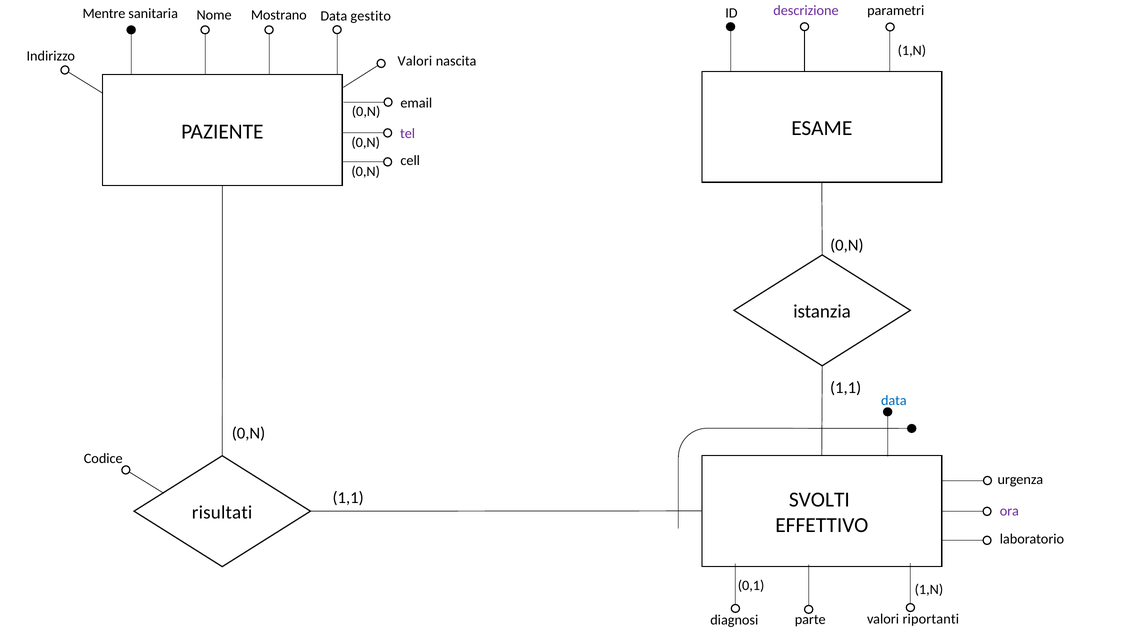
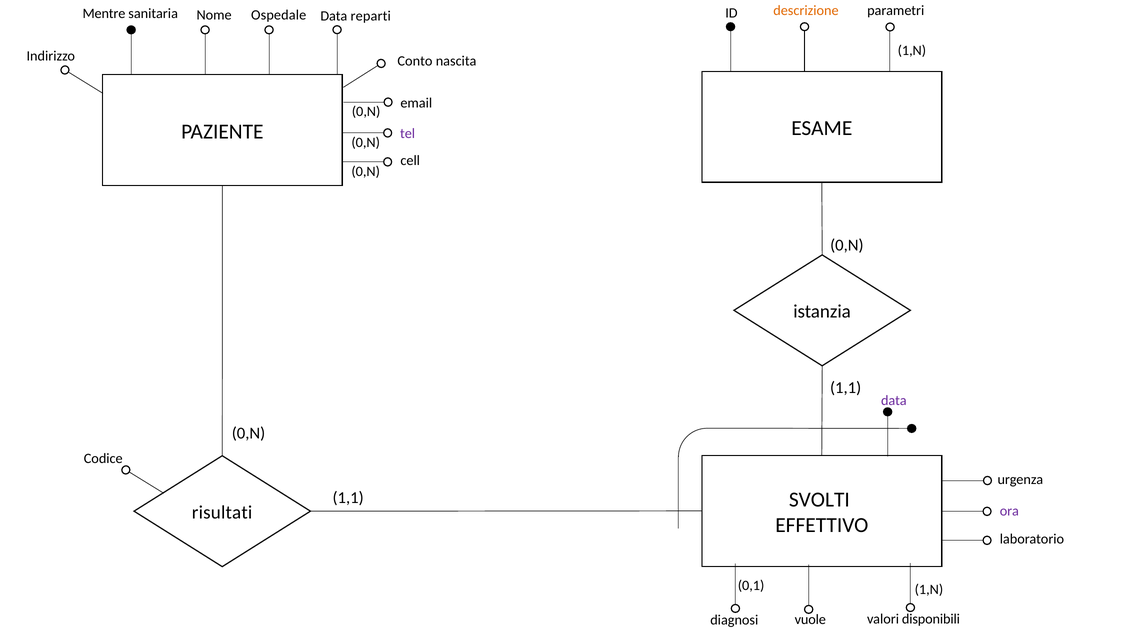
descrizione colour: purple -> orange (806, 10)
Mostrano: Mostrano -> Ospedale (279, 15)
gestito: gestito -> reparti (371, 16)
Indirizzo Valori: Valori -> Conto (415, 61)
data colour: blue -> purple (894, 401)
parte: parte -> vuole (810, 620)
riportanti: riportanti -> disponibili (931, 620)
